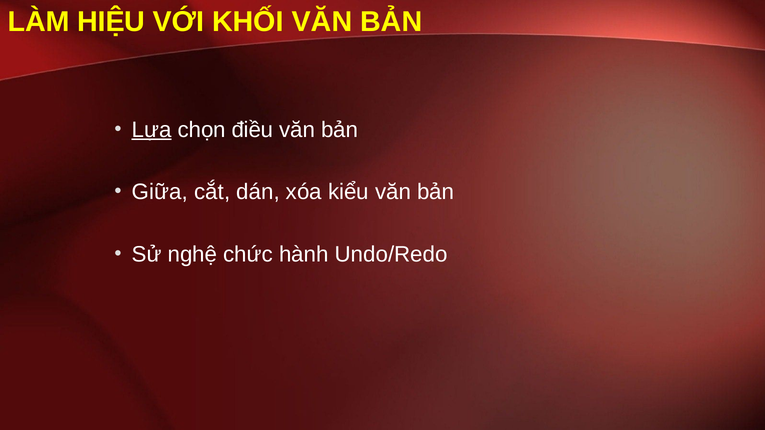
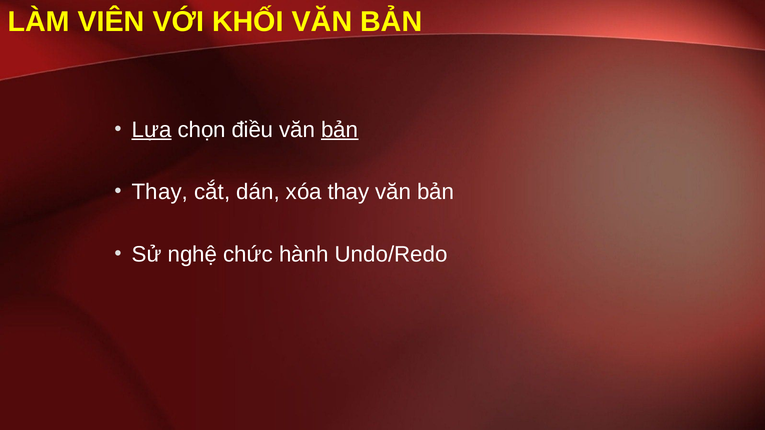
HIỆU: HIỆU -> VIÊN (111, 22)
bản underline: none -> present (340, 130)
Giữa: Giữa -> Thay (160, 192)
xóa kiểu: kiểu -> thay (349, 192)
